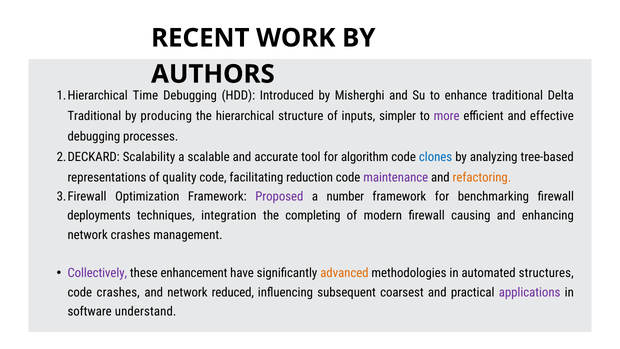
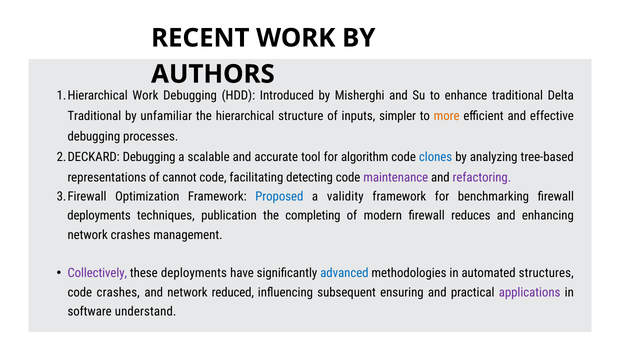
Time: Time -> Work (145, 95)
producing: producing -> unfamiliar (166, 116)
more colour: purple -> orange (447, 116)
Scalability: Scalability -> Debugging (149, 157)
quality: quality -> cannot (180, 177)
reduction: reduction -> detecting (310, 177)
refactoring colour: orange -> purple (482, 177)
Proposed colour: purple -> blue (279, 196)
number: number -> validity (345, 196)
integration: integration -> publication (229, 216)
causing: causing -> reduces (471, 216)
these enhancement: enhancement -> deployments (194, 273)
advanced colour: orange -> blue (344, 273)
coarsest: coarsest -> ensuring (402, 292)
